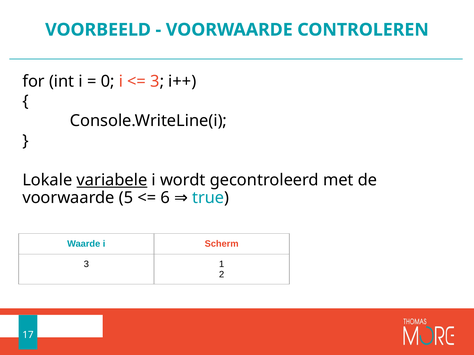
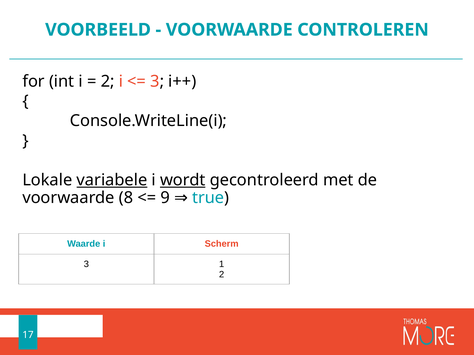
0: 0 -> 2 (108, 82)
wordt underline: none -> present (183, 180)
5: 5 -> 8 (126, 198)
6: 6 -> 9 (165, 198)
